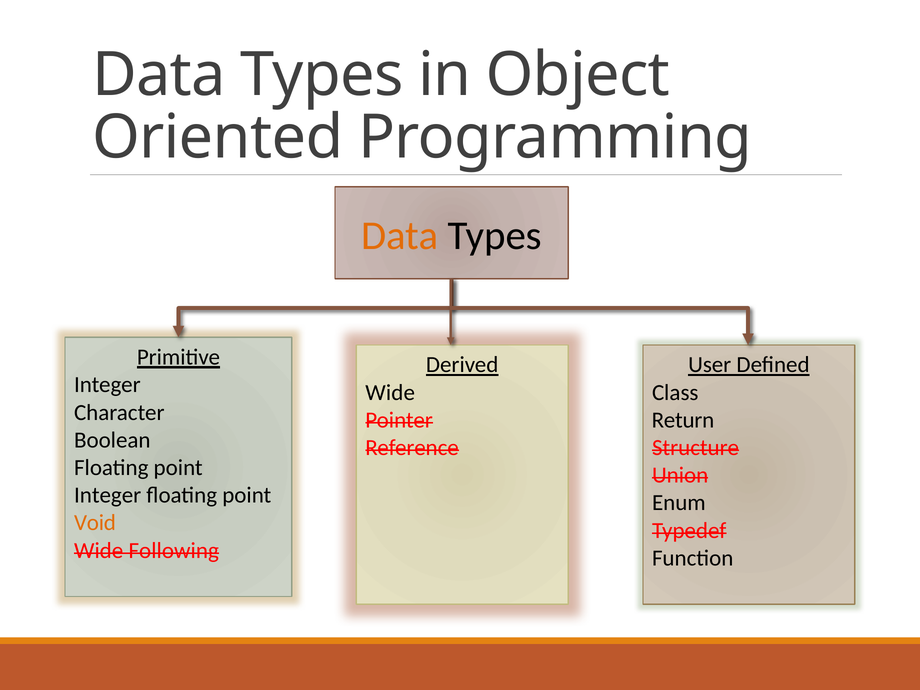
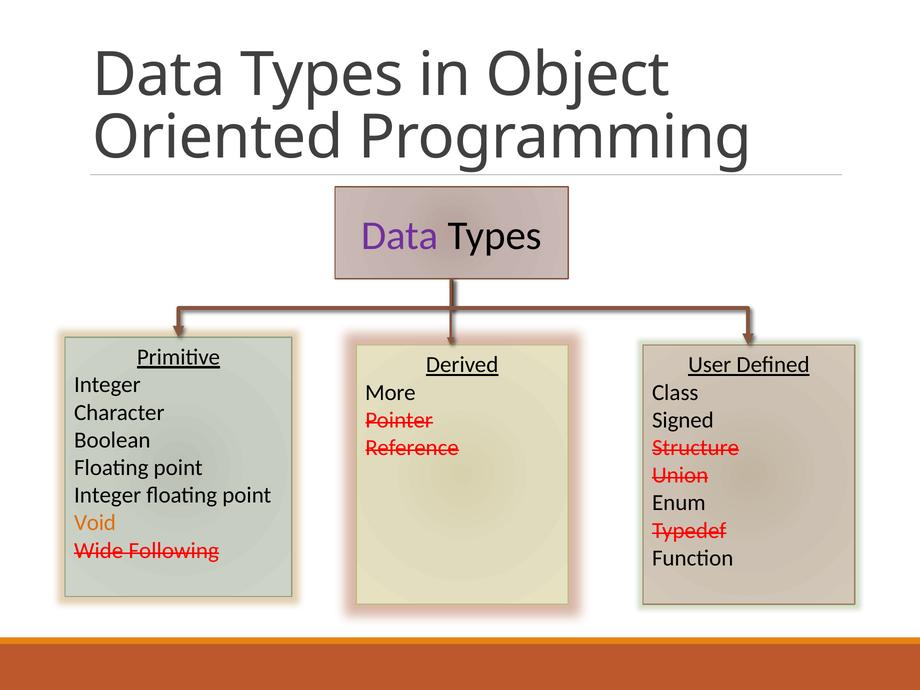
Data colour: orange -> purple (400, 236)
Wide: Wide -> More (390, 393)
Return: Return -> Signed (683, 420)
